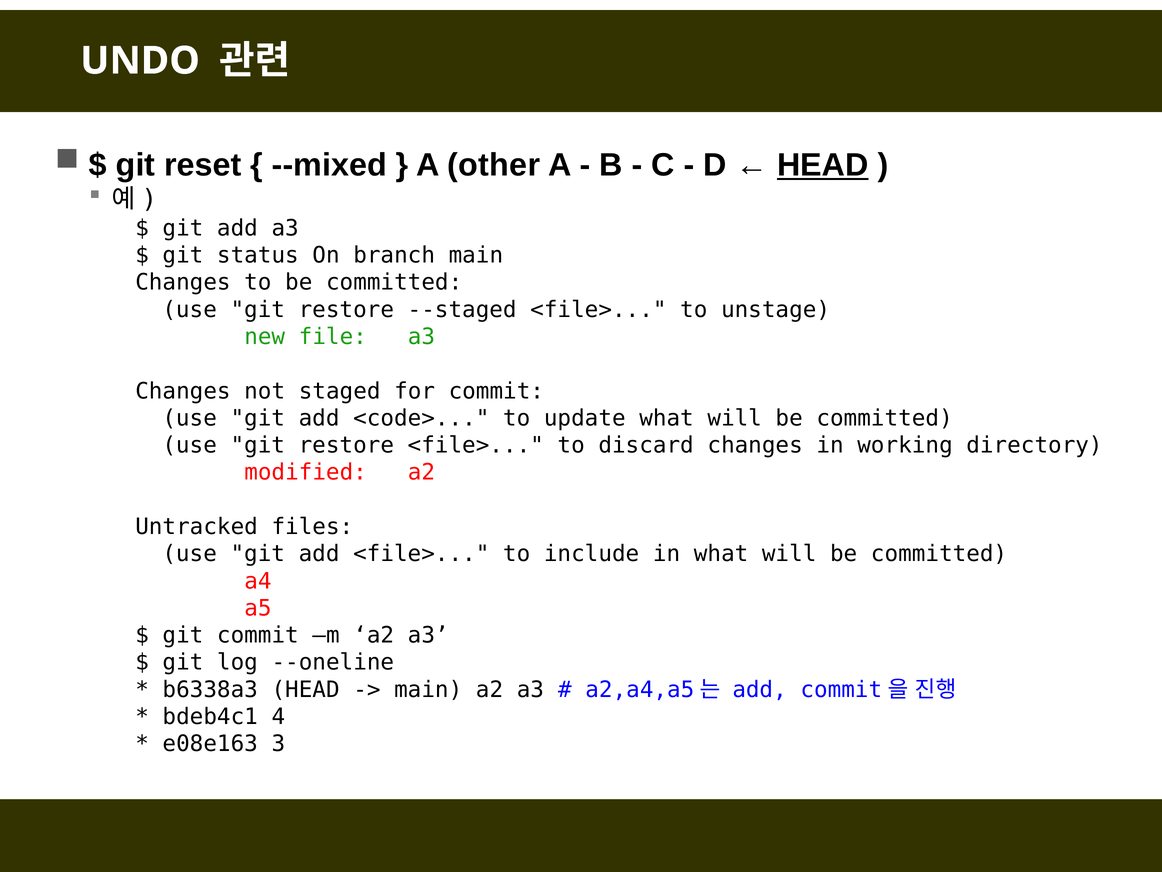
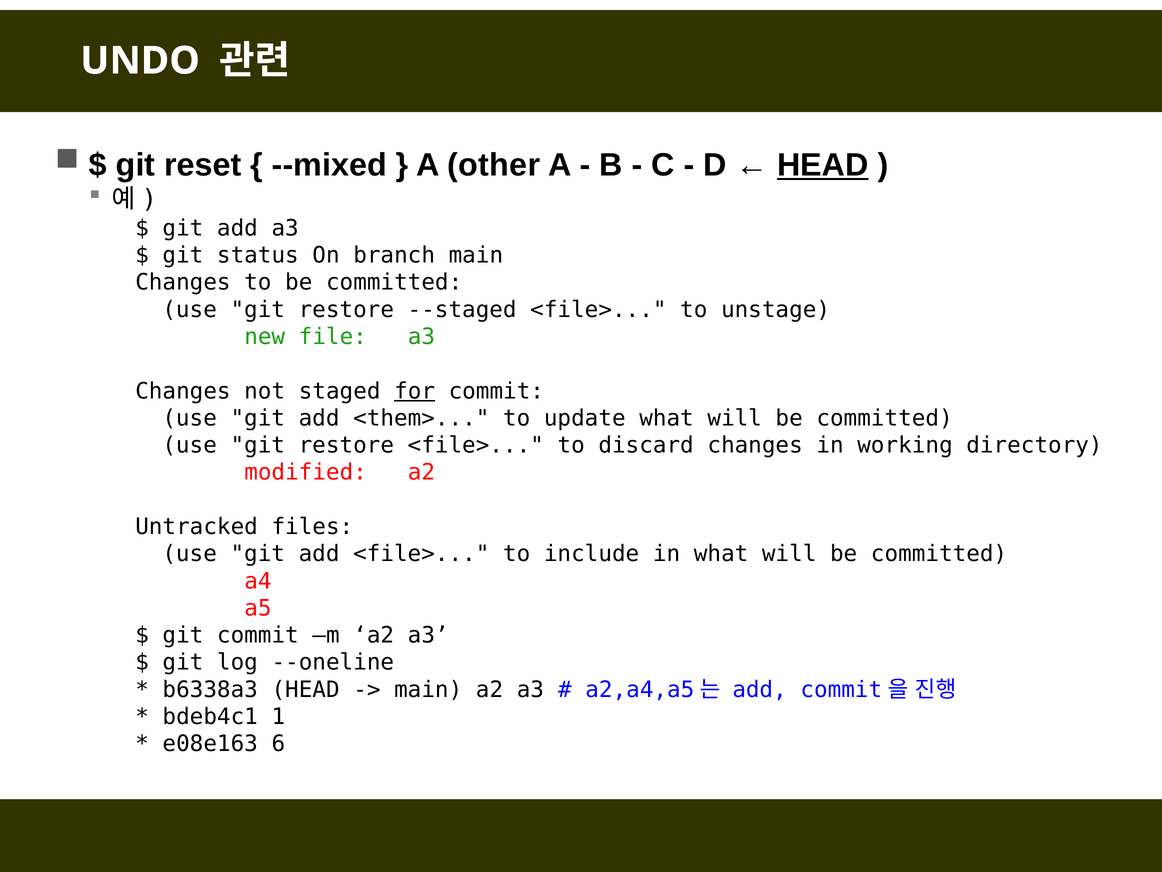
for underline: none -> present (415, 391)
<code>: <code> -> <them> (421, 418)
4: 4 -> 1 (278, 716)
3: 3 -> 6 (278, 744)
